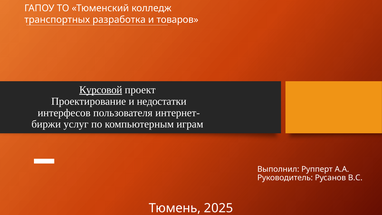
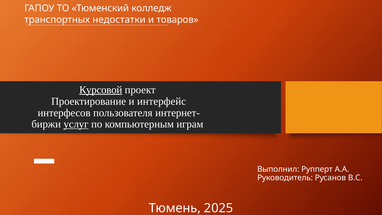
разработка: разработка -> недостатки (119, 20)
недостатки: недостатки -> интерфейс (162, 101)
услуг underline: none -> present (76, 124)
